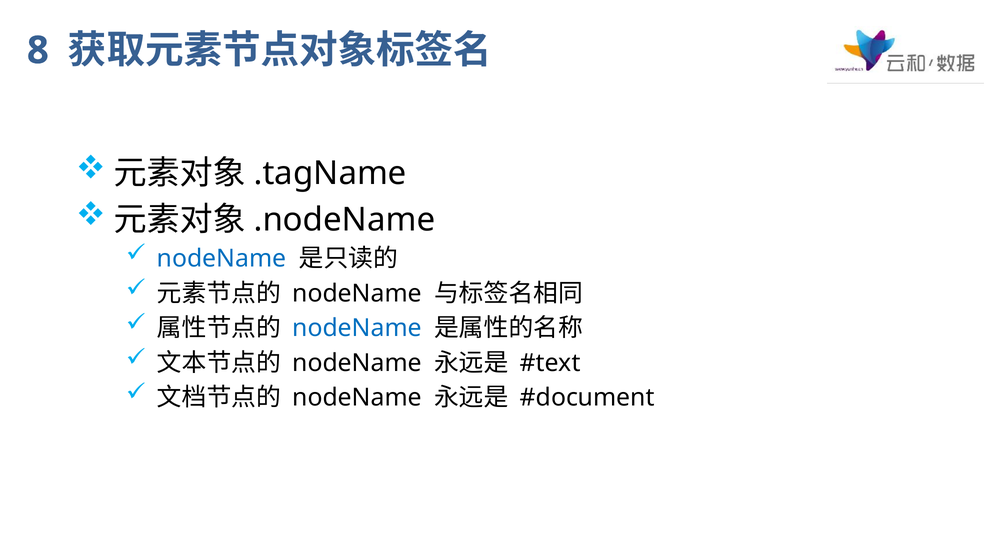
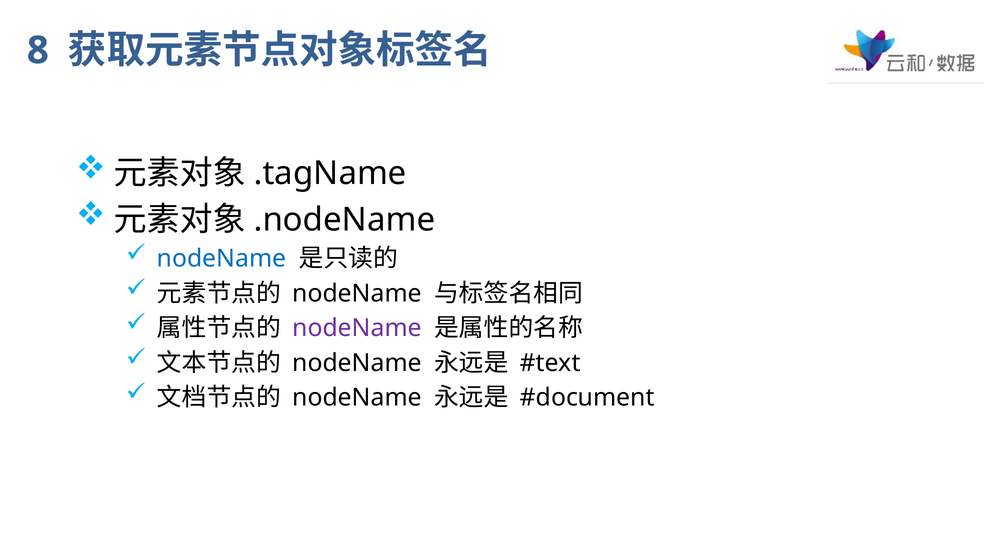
nodeName colour: blue -> purple (357, 328)
